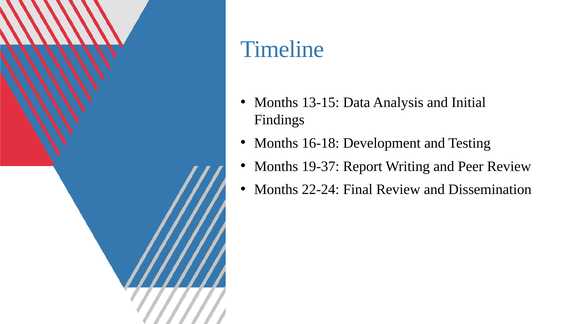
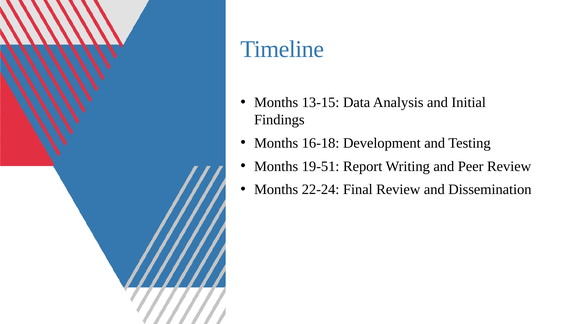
19-37: 19-37 -> 19-51 (321, 167)
